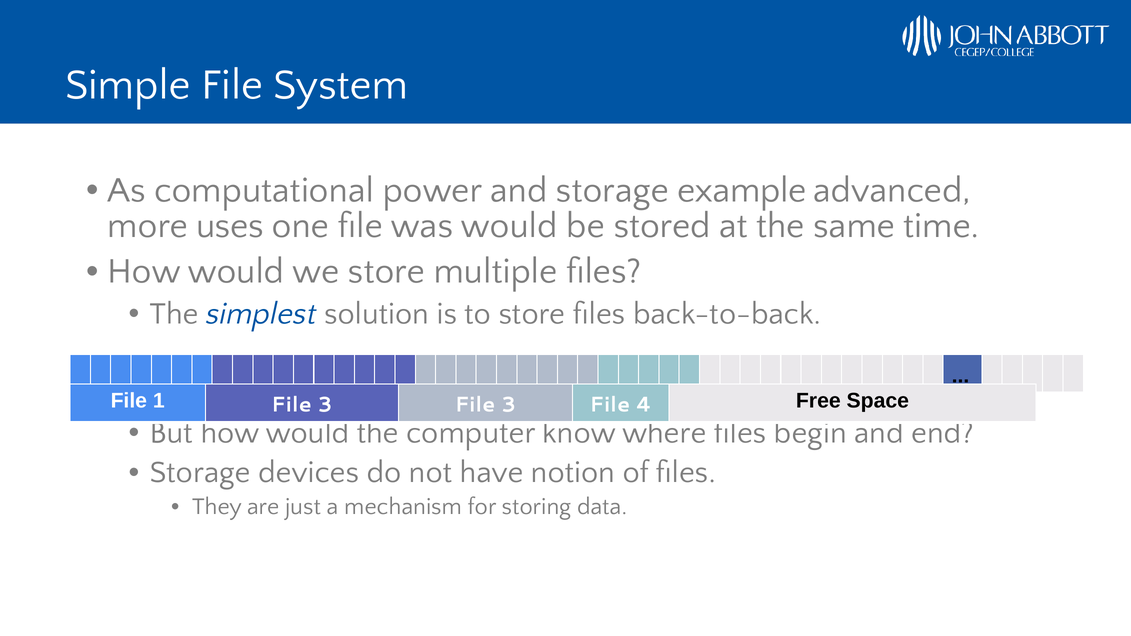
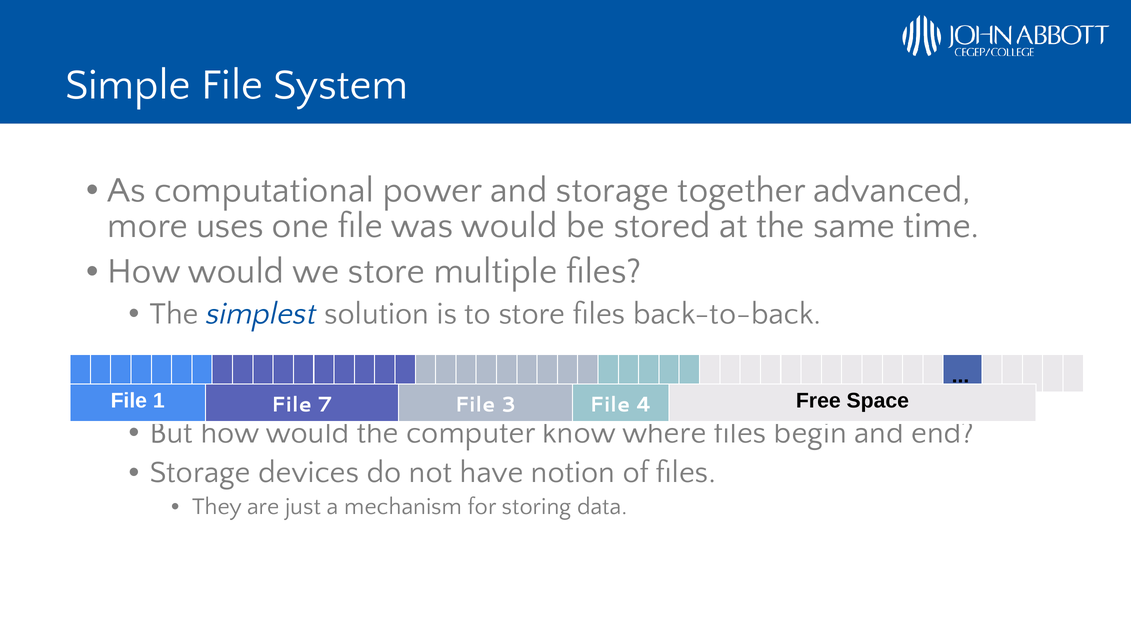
example: example -> together (742, 190)
1 File 3: 3 -> 7 (325, 405)
